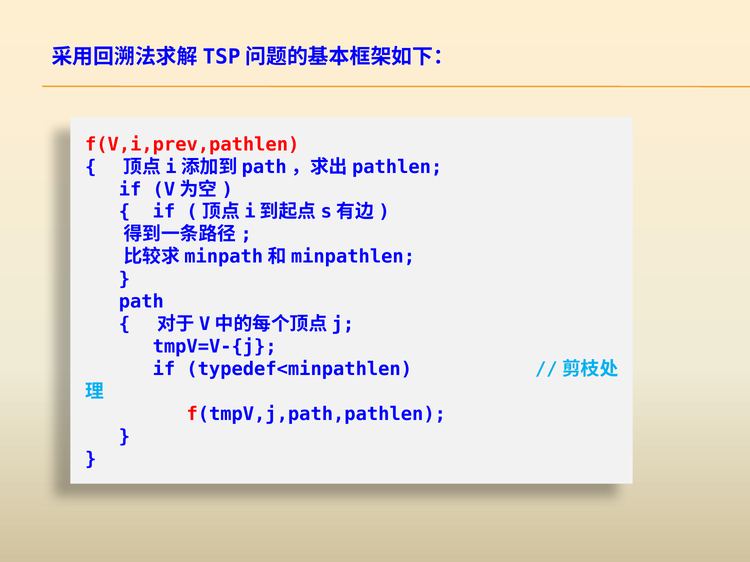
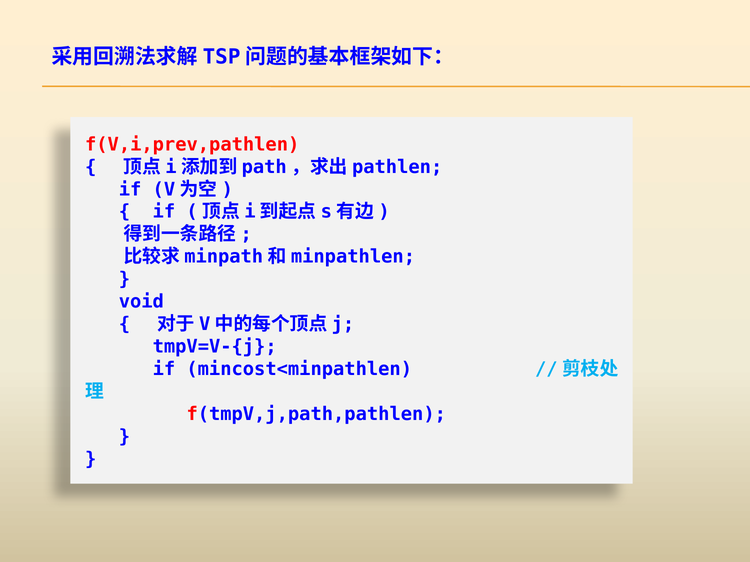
path: path -> void (141, 302)
typedef<minpathlen: typedef<minpathlen -> mincost<minpathlen (299, 369)
